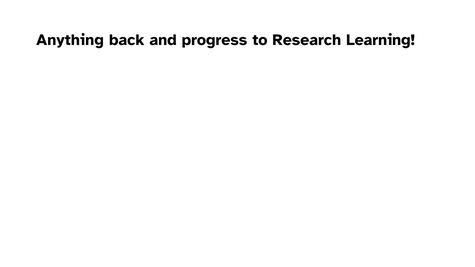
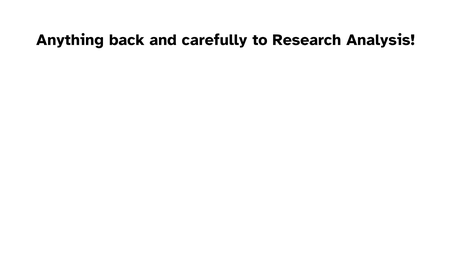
progress: progress -> carefully (214, 40)
Learning: Learning -> Analysis (381, 40)
